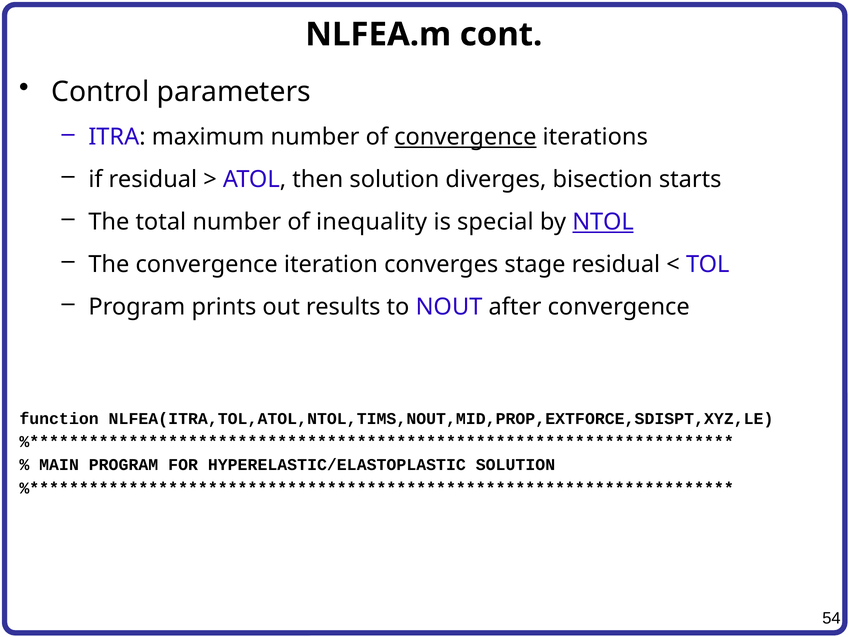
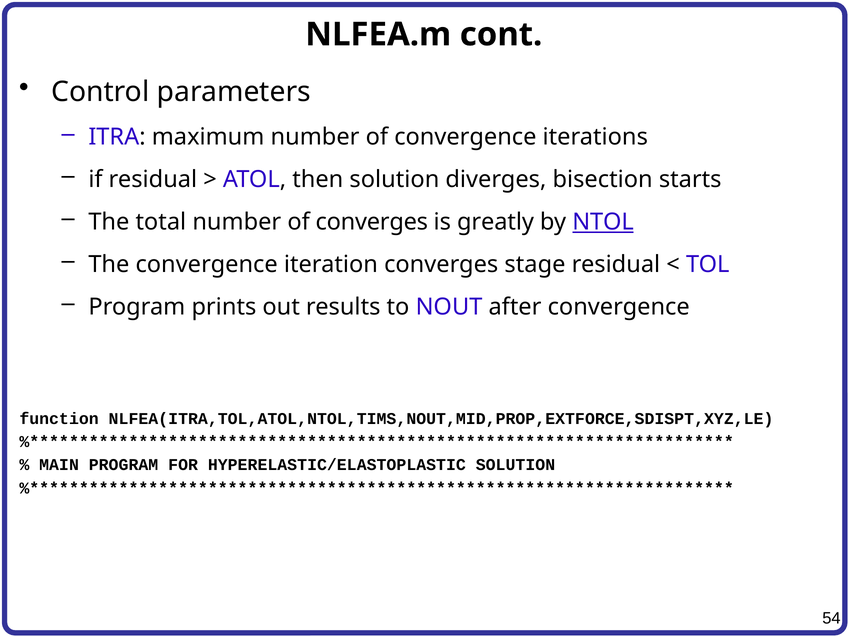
convergence underline: present -> none (465, 137)
of inequality: inequality -> converges (372, 222)
special: special -> greatly (495, 222)
